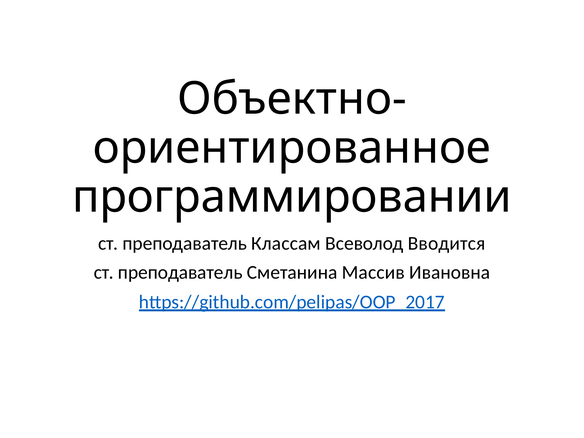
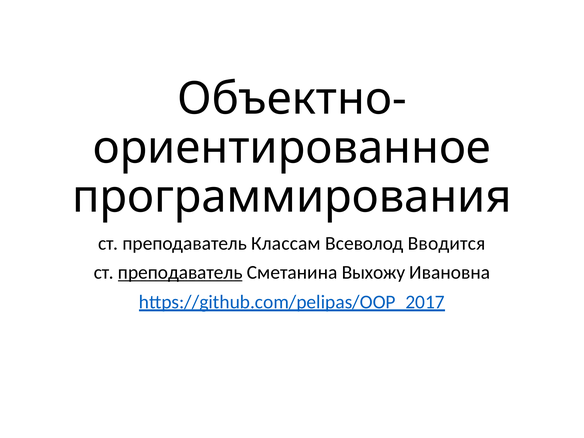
программировании: программировании -> программирования (292, 197)
преподаватель underline: none -> present (180, 273)
Массив: Массив -> Выхожу (373, 273)
